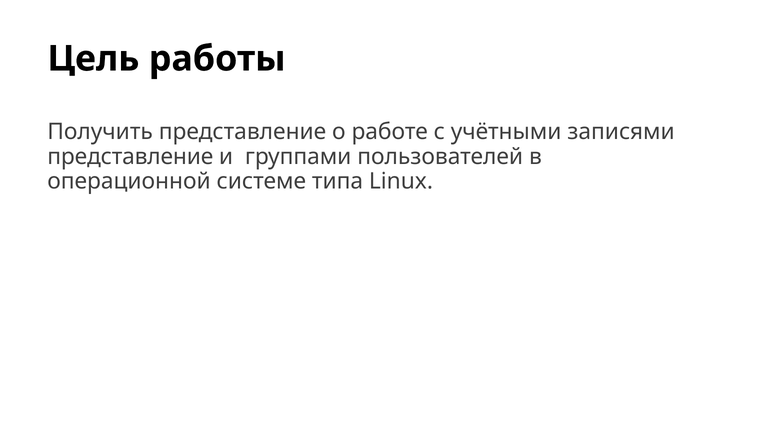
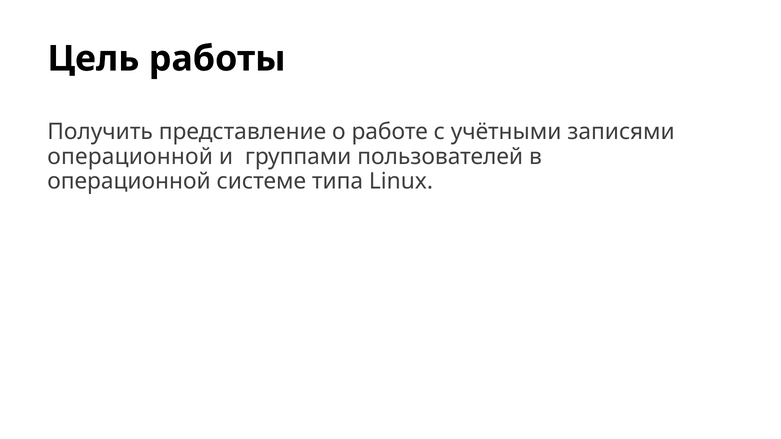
представление: представление -> операционной (130, 157)
